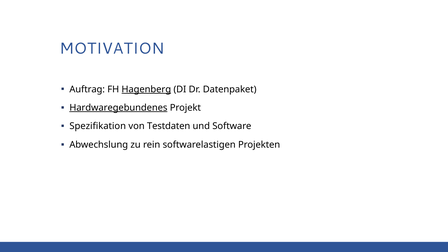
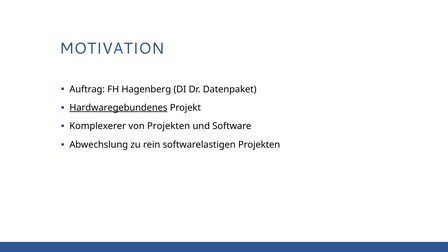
Hagenberg underline: present -> none (146, 89)
Spezifikation: Spezifikation -> Komplexerer (98, 126)
von Testdaten: Testdaten -> Projekten (169, 126)
